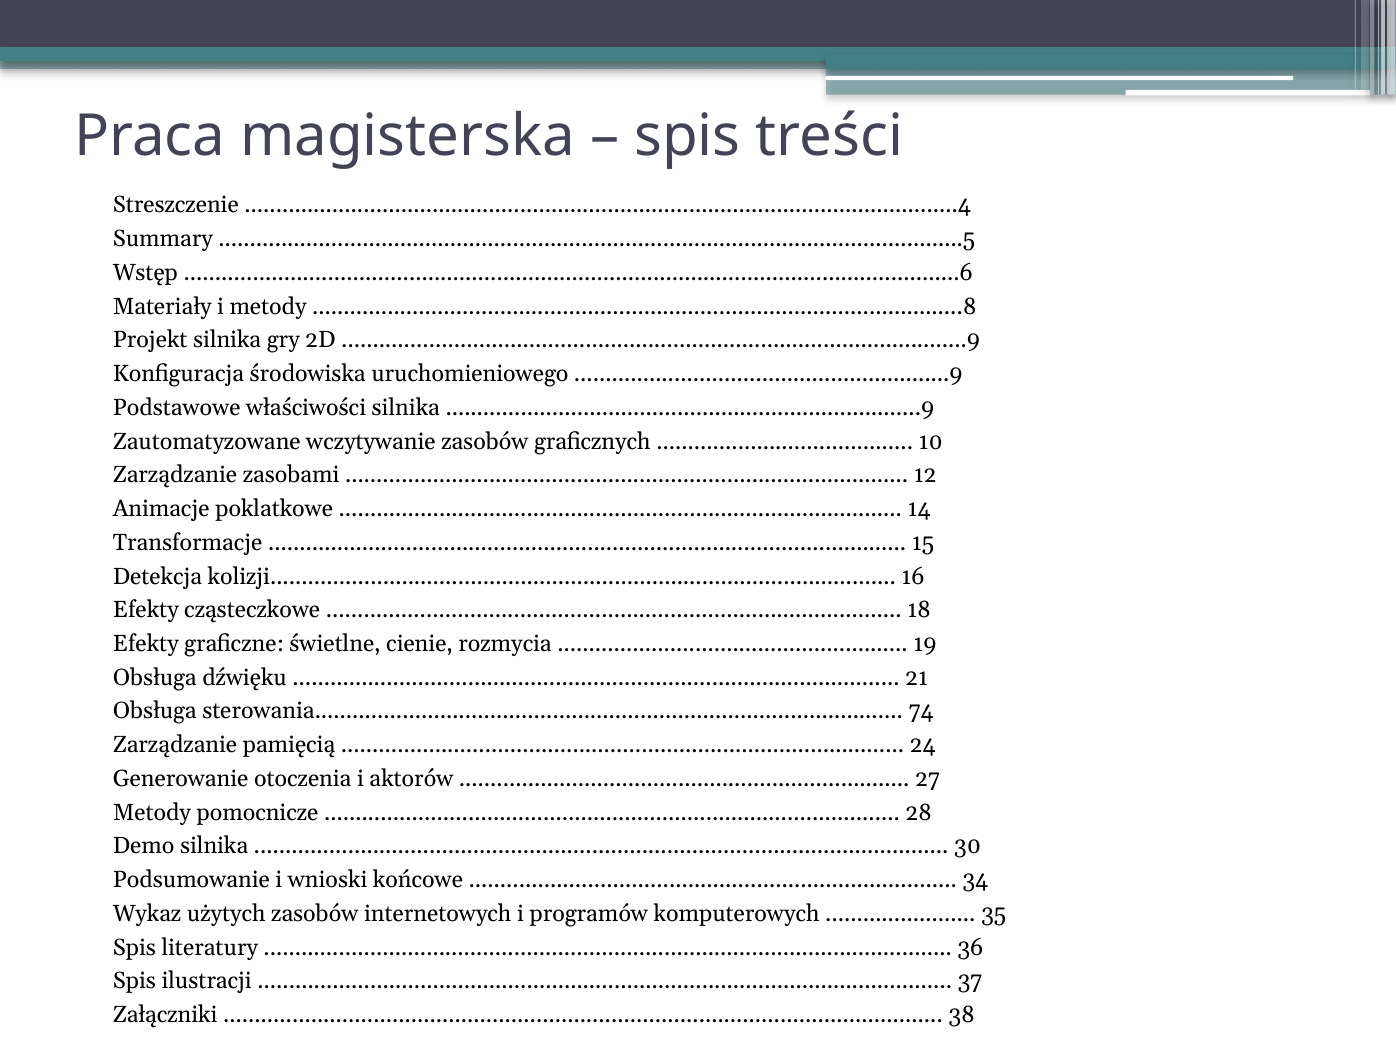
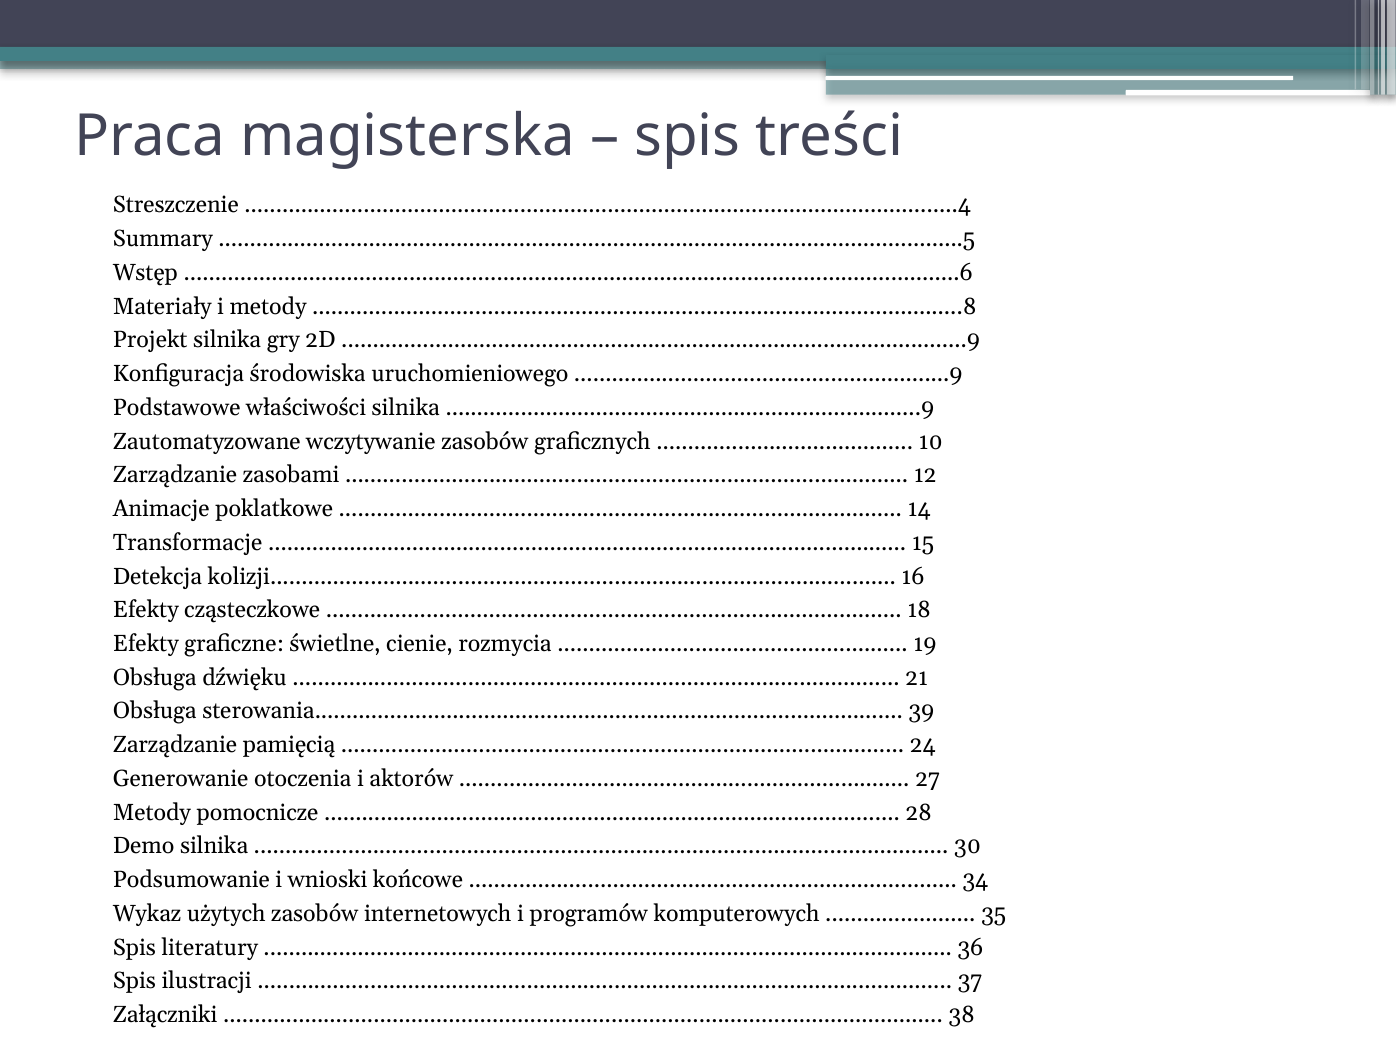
74: 74 -> 39 (921, 711)
